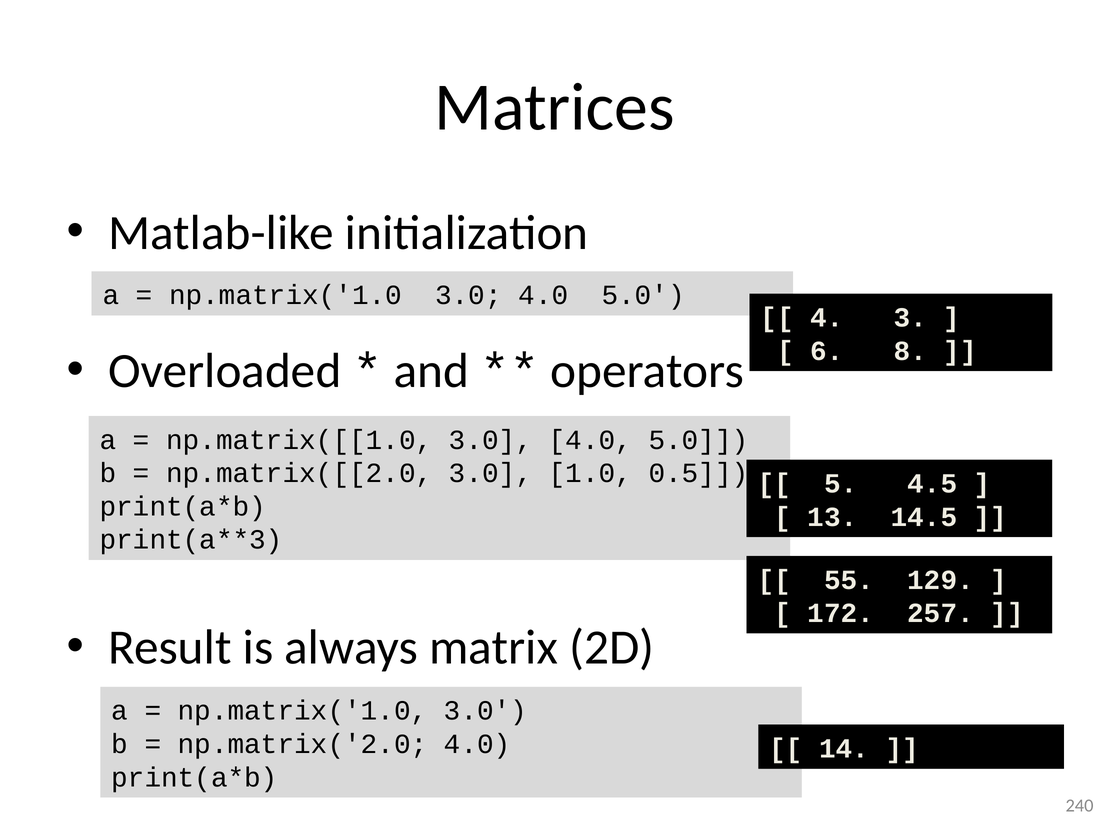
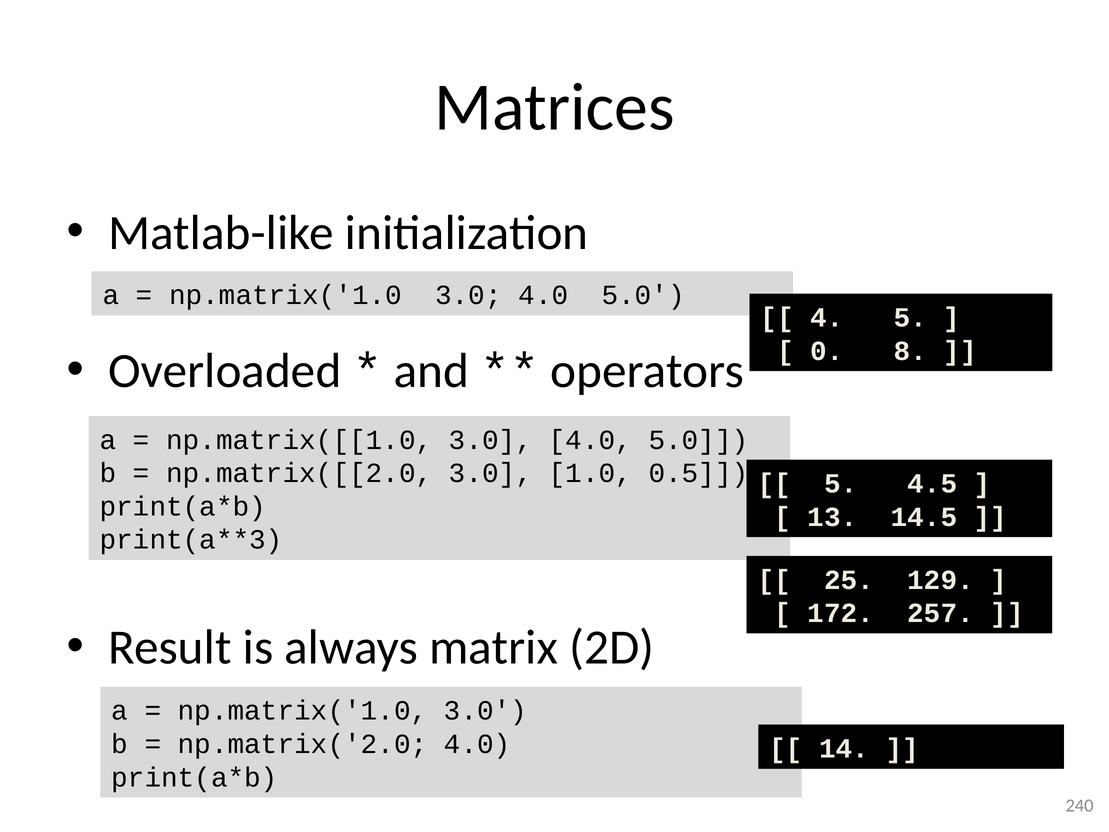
4 3: 3 -> 5 (910, 318)
6: 6 -> 0 (827, 351)
55: 55 -> 25 (849, 580)
